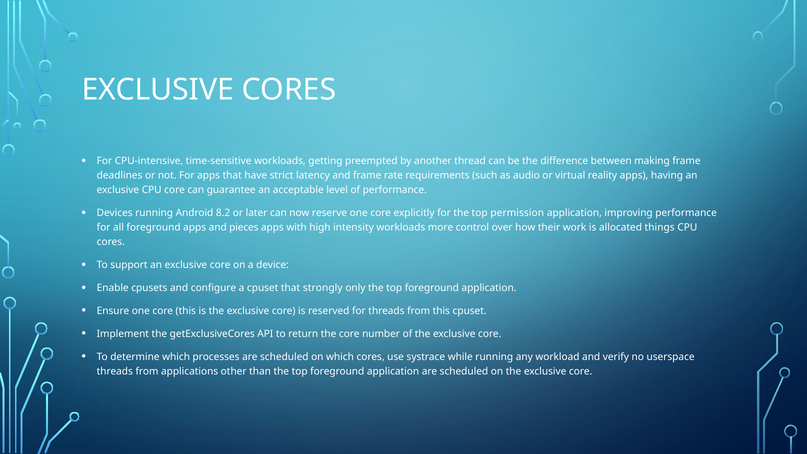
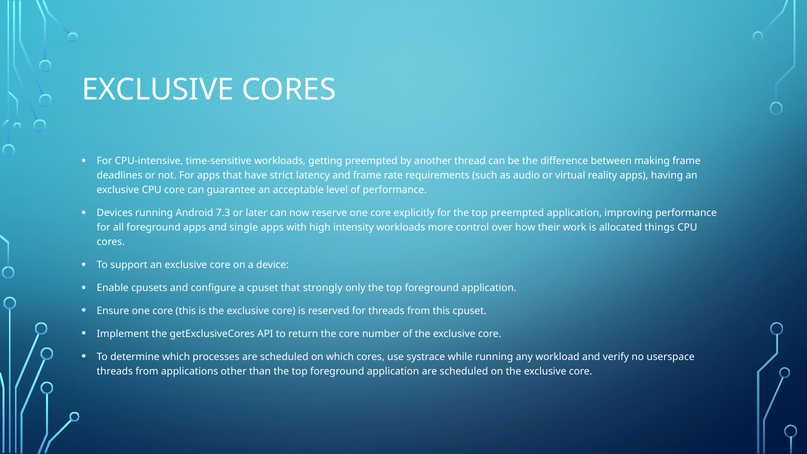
8.2: 8.2 -> 7.3 (223, 213)
top permission: permission -> preempted (517, 213)
pieces: pieces -> single (244, 228)
